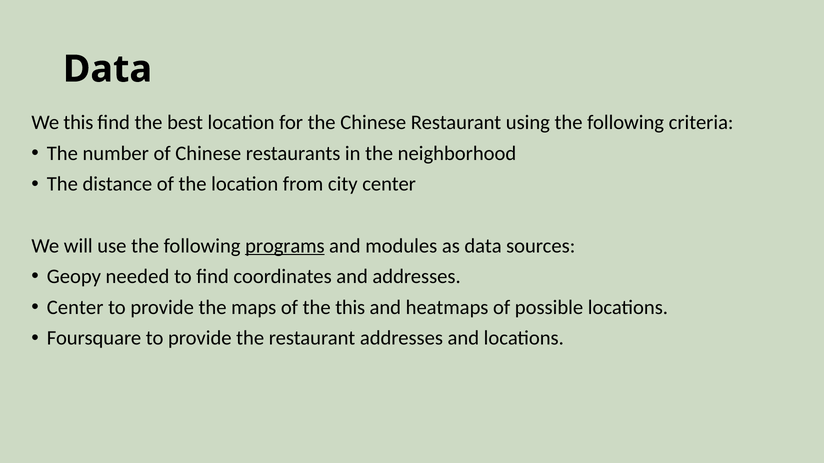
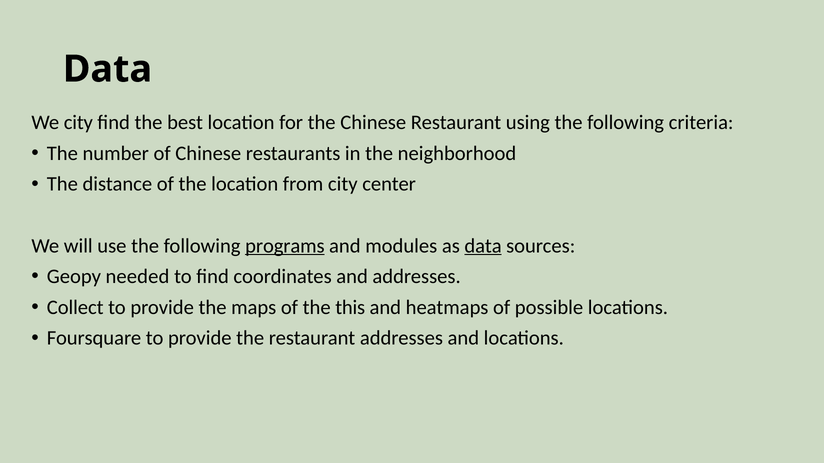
We this: this -> city (78, 123)
data underline: none -> present (483, 246)
Center: Center -> Collect (75, 308)
